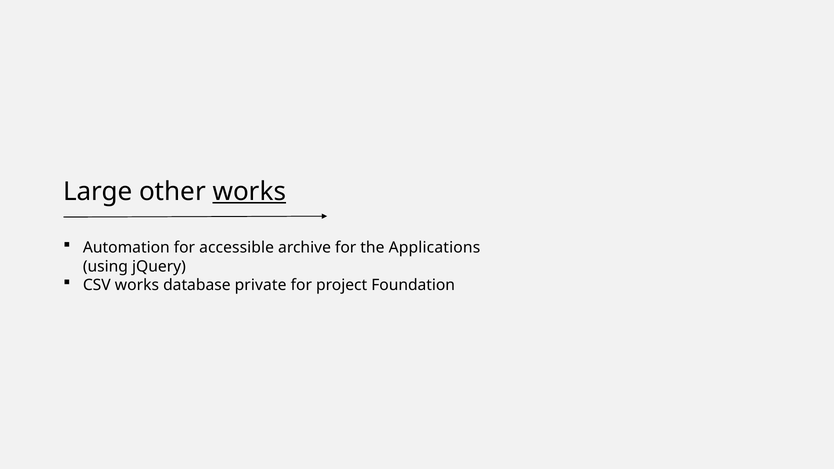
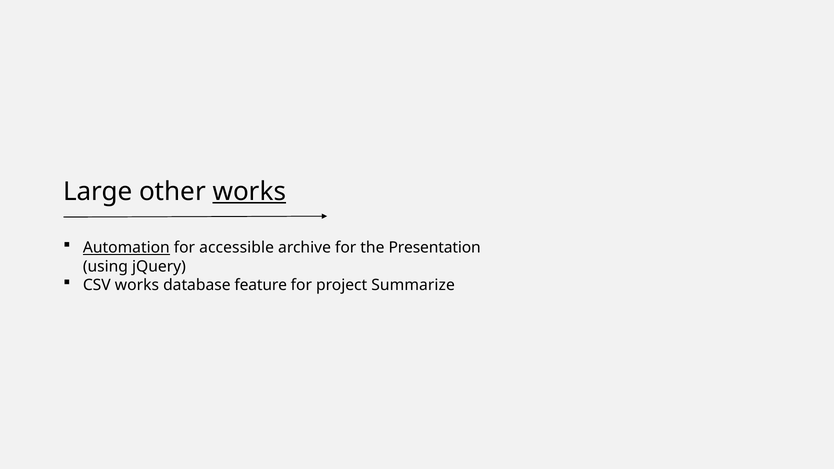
Automation underline: none -> present (126, 248)
Applications: Applications -> Presentation (435, 248)
private: private -> feature (261, 285)
Foundation: Foundation -> Summarize (413, 285)
